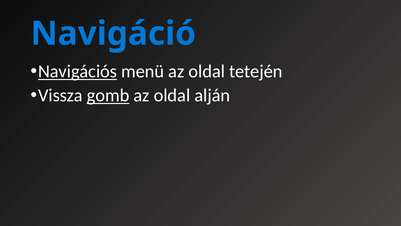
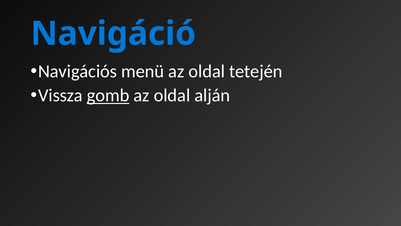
Navigációs underline: present -> none (78, 71)
